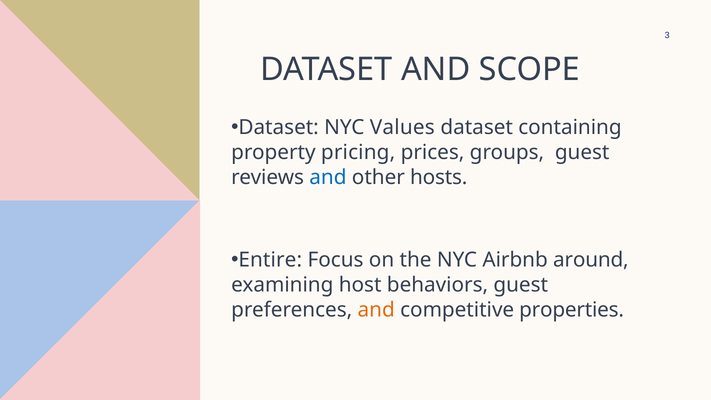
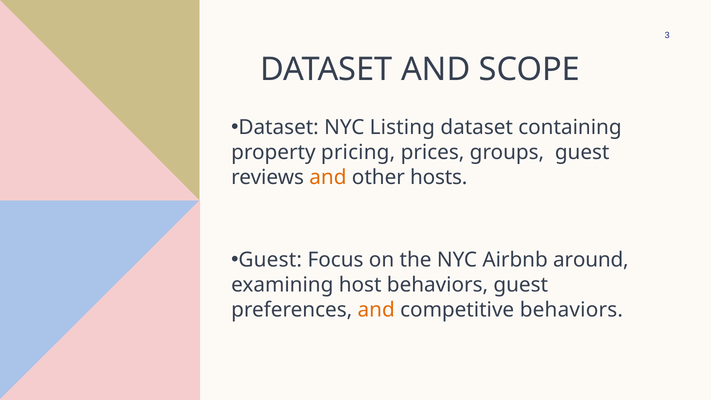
Values: Values -> Listing (402, 127)
and colour: blue -> orange (328, 177)
Entire: Entire -> Guest (270, 260)
competitive properties: properties -> behaviors (571, 310)
